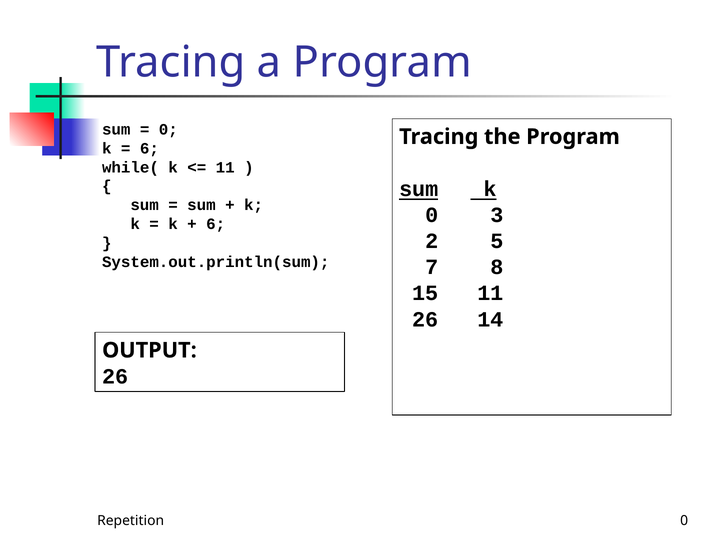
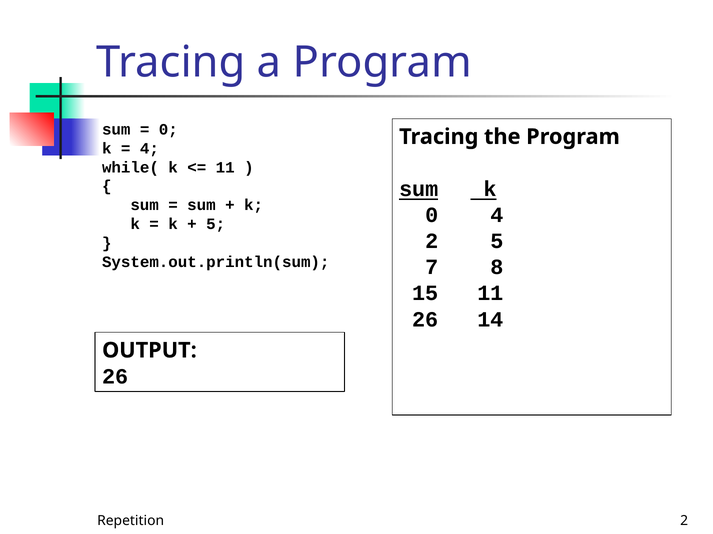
6: 6 -> 4 (149, 149)
0 3: 3 -> 4 (497, 215)
6: 6 -> 5 (216, 225)
Repetition 0: 0 -> 2 (684, 522)
